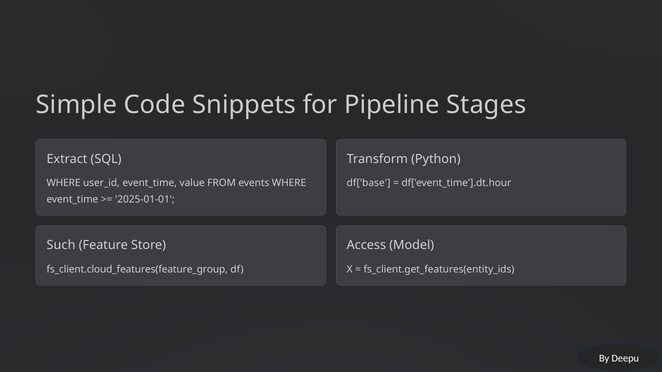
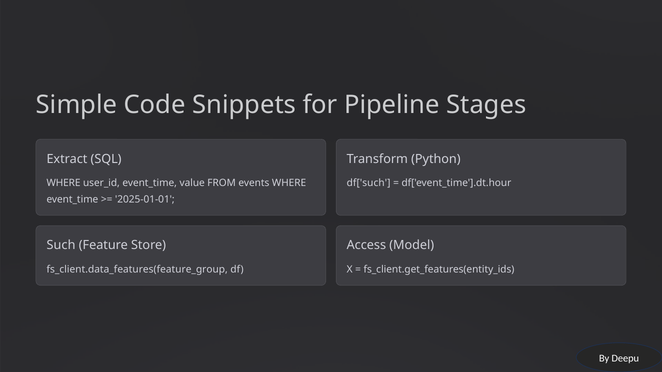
df['base: df['base -> df['such (369, 183)
fs_client.cloud_features(feature_group: fs_client.cloud_features(feature_group -> fs_client.data_features(feature_group (137, 270)
